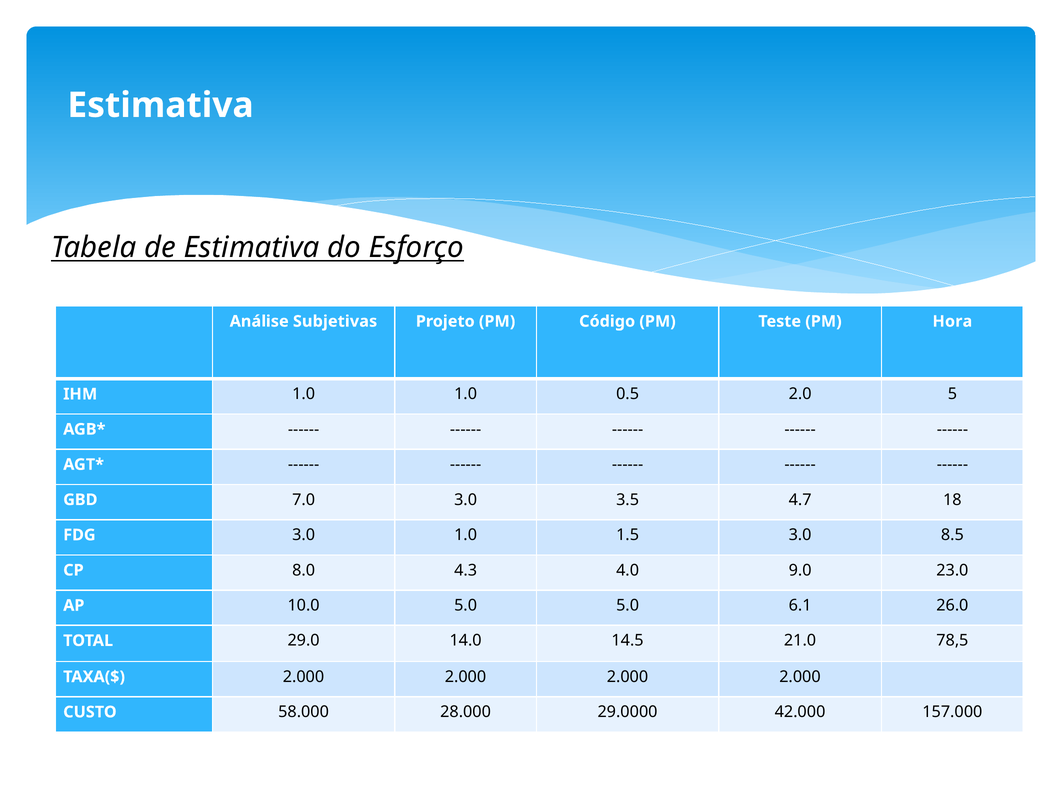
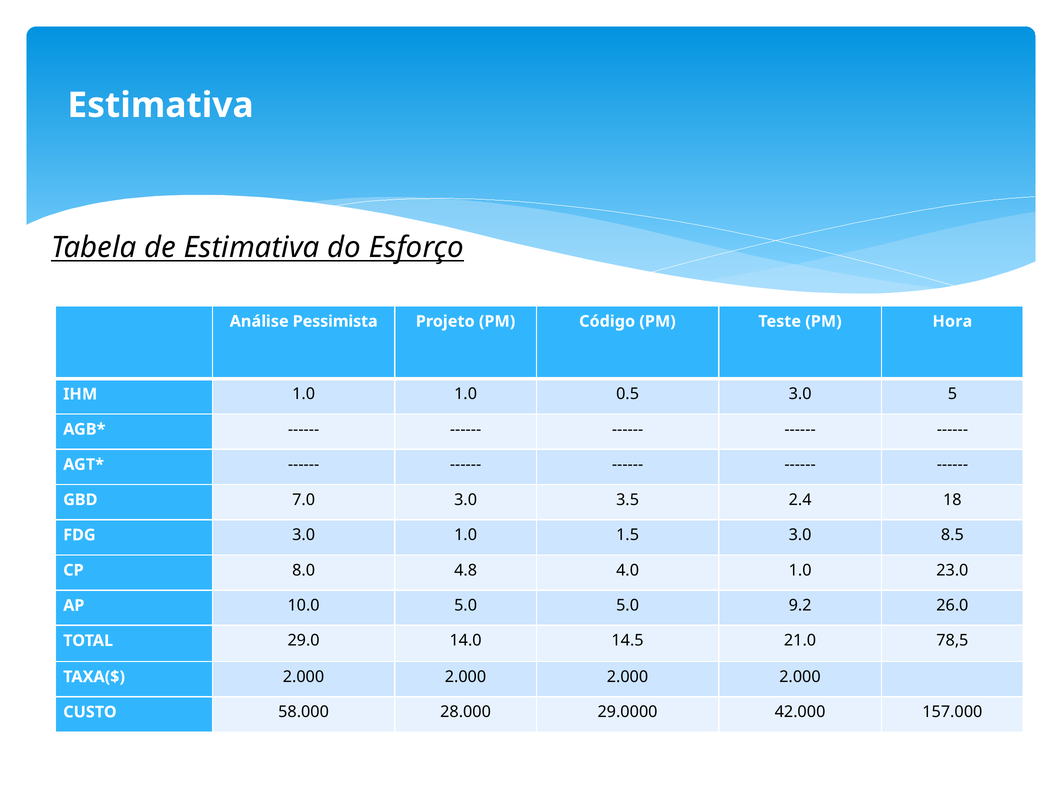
Subjetivas: Subjetivas -> Pessimista (335, 321)
0.5 2.0: 2.0 -> 3.0 (800, 394)
4.7: 4.7 -> 2.4 (800, 500)
4.3: 4.3 -> 4.8 (466, 570)
4.0 9.0: 9.0 -> 1.0 (800, 570)
6.1: 6.1 -> 9.2 (800, 605)
